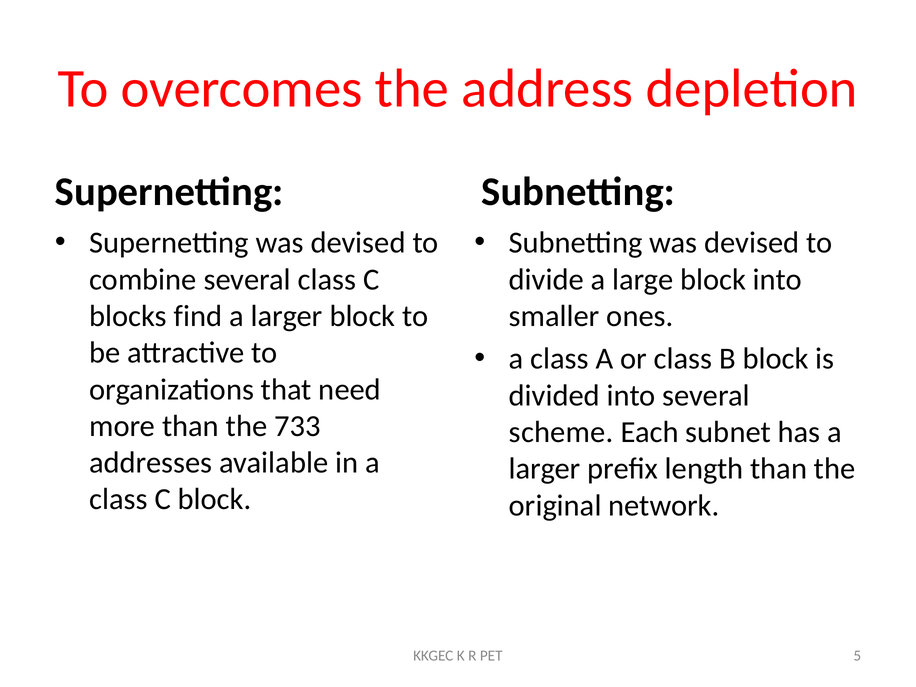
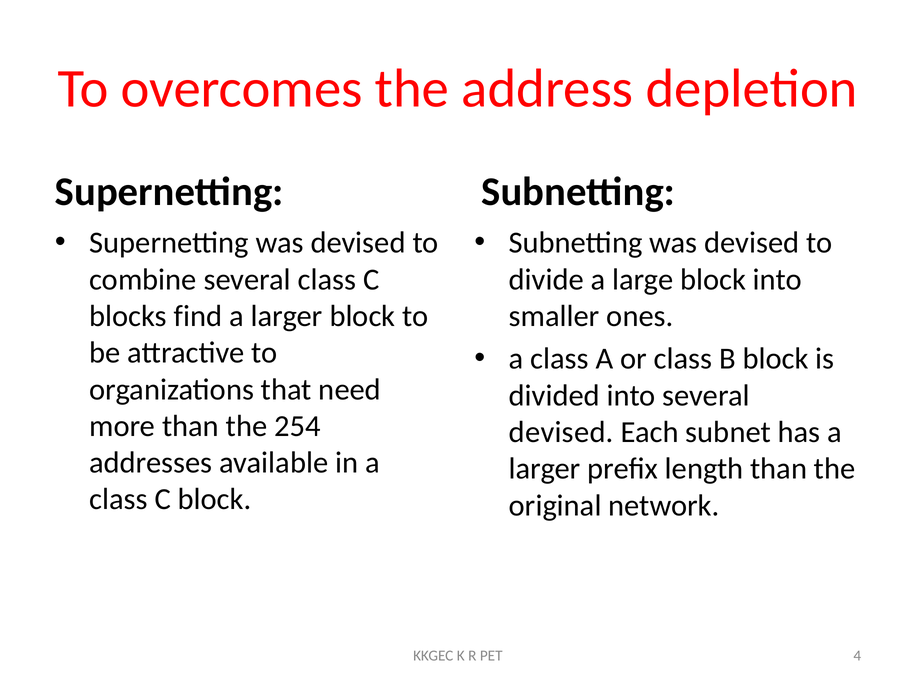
733: 733 -> 254 (297, 426)
scheme: scheme -> devised (561, 432)
5: 5 -> 4 (857, 656)
